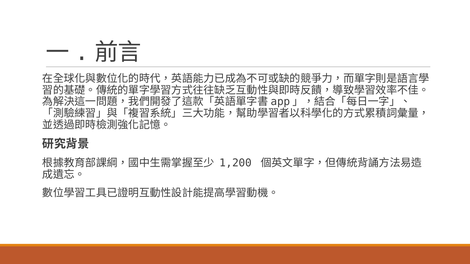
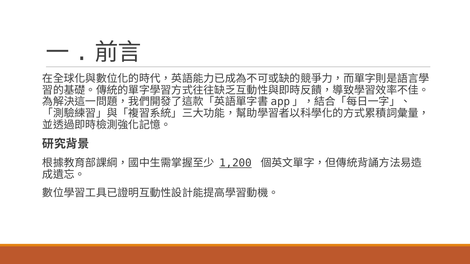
1,200 underline: none -> present (235, 163)
